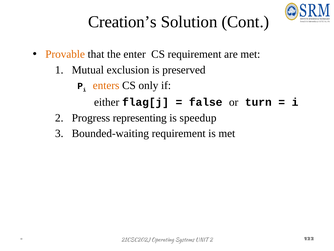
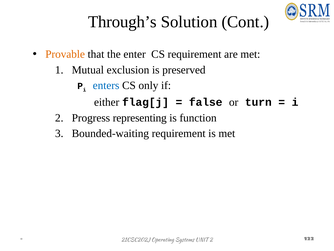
Creation’s: Creation’s -> Through’s (122, 22)
enters colour: orange -> blue (106, 85)
speedup: speedup -> function (198, 118)
